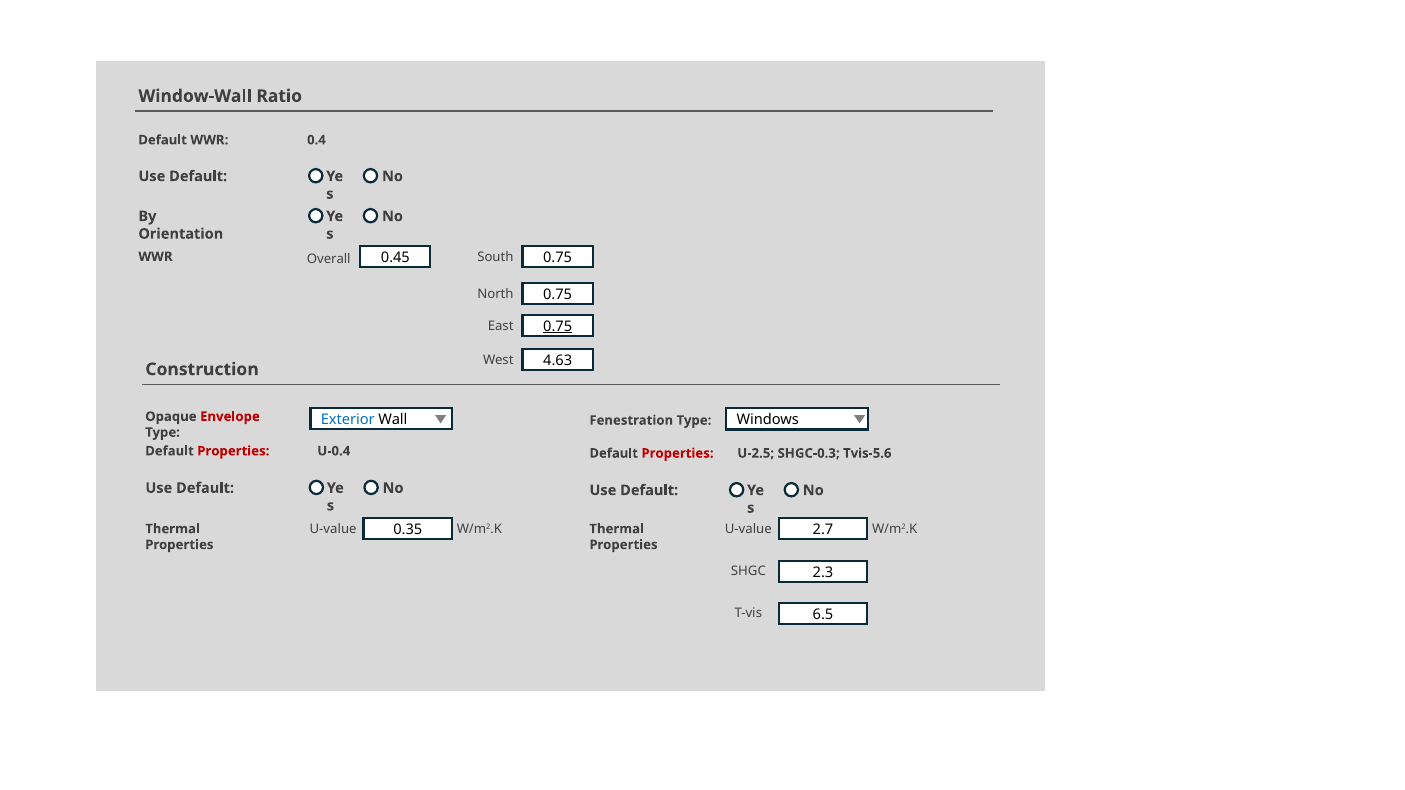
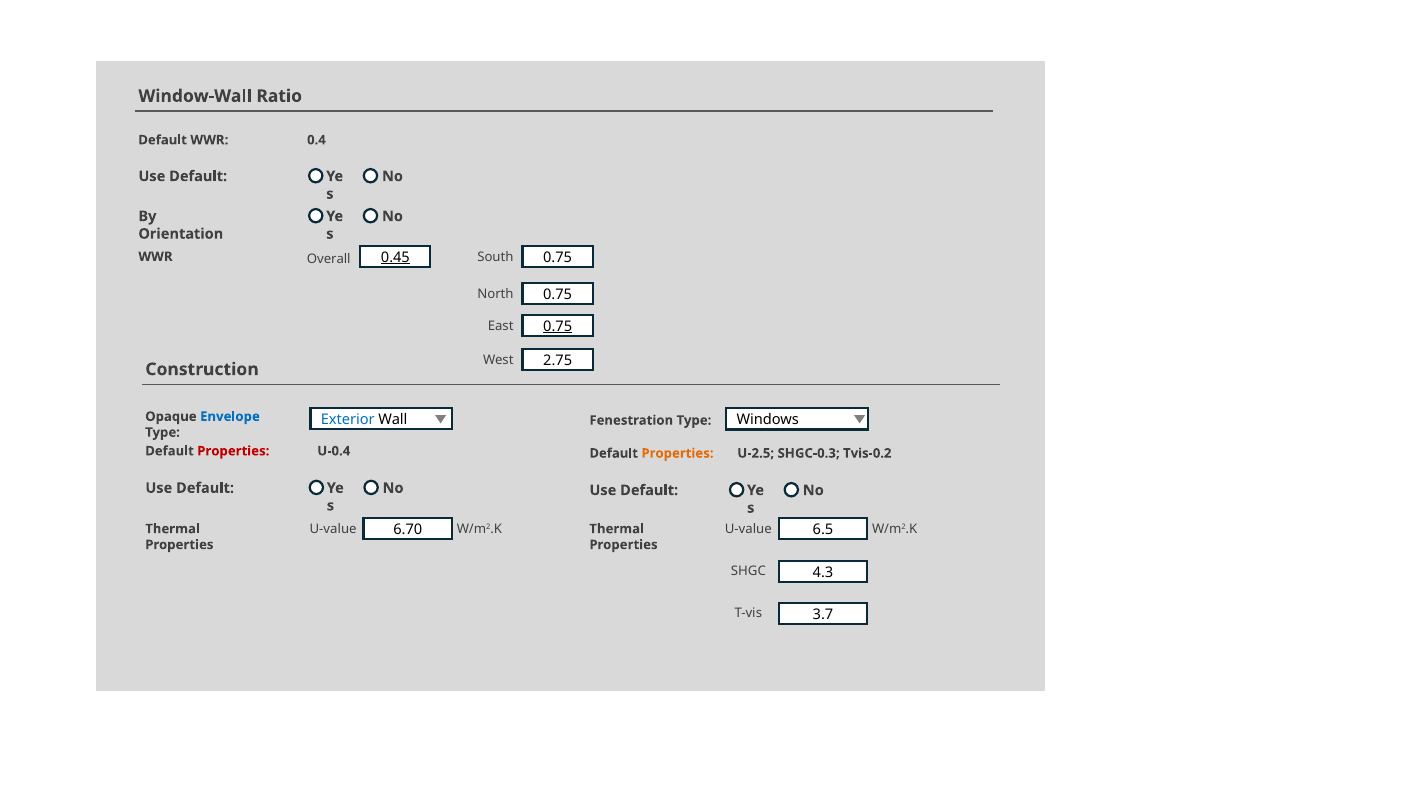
0.45 underline: none -> present (395, 257)
4.63: 4.63 -> 2.75 (558, 361)
Envelope colour: red -> blue (230, 417)
Properties colour: red -> orange (677, 453)
Tvis-5.6: Tvis-5.6 -> Tvis-0.2 (867, 453)
0.35: 0.35 -> 6.70 (408, 530)
2.7: 2.7 -> 6.5 (823, 530)
2.3: 2.3 -> 4.3 (823, 572)
6.5: 6.5 -> 3.7 (823, 615)
